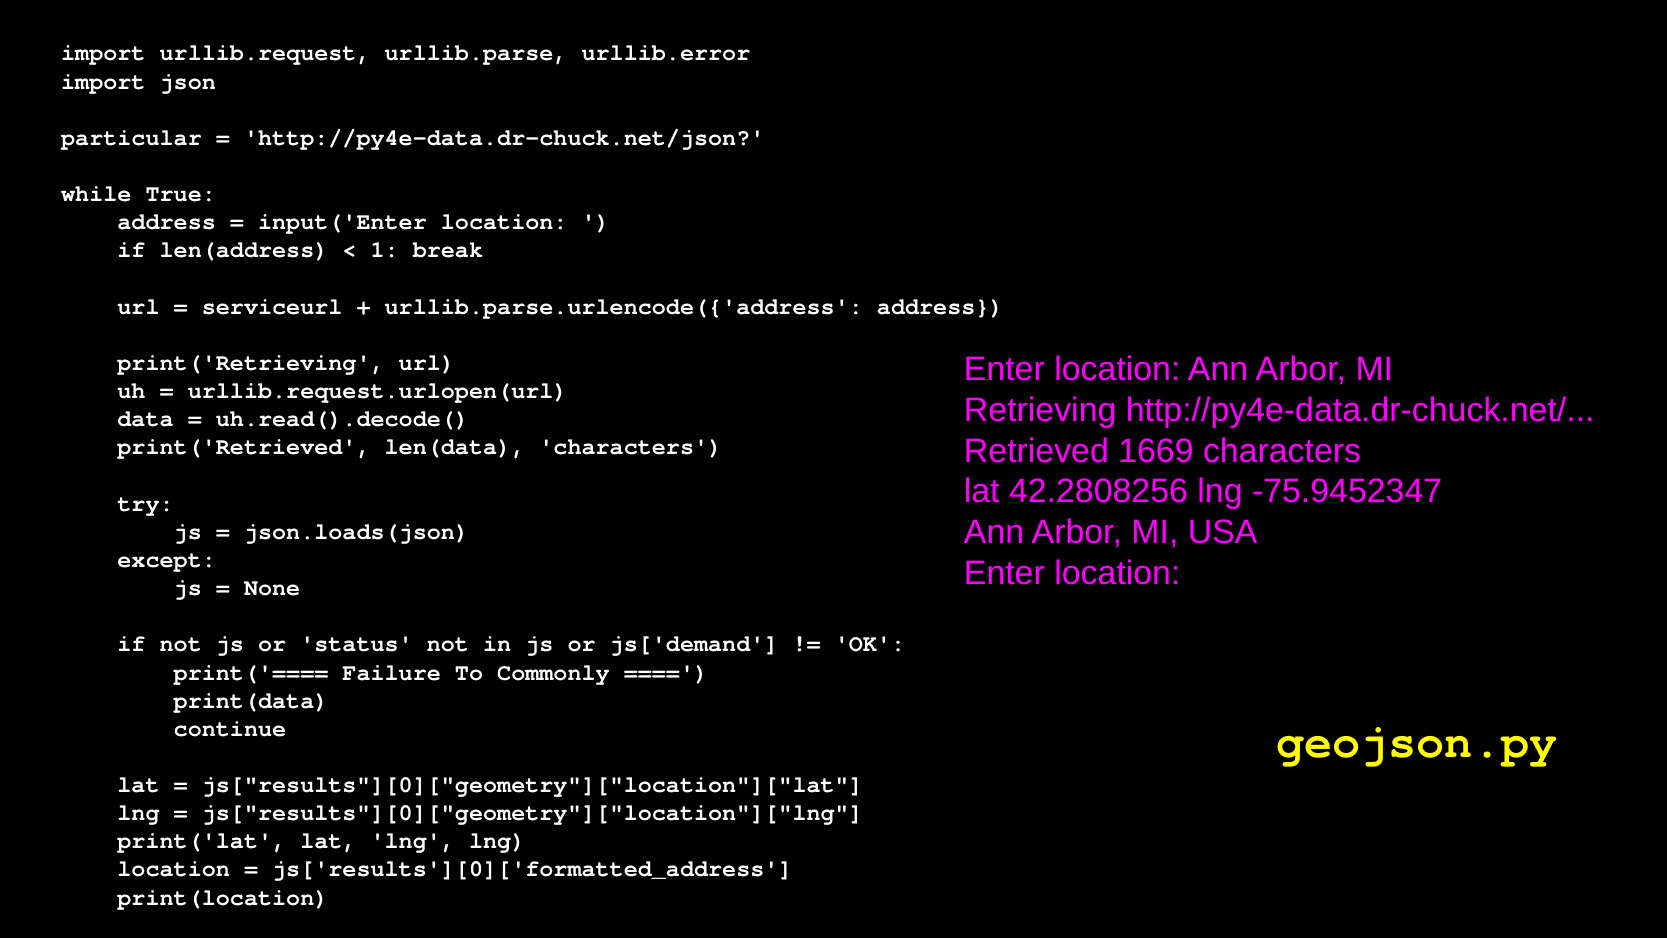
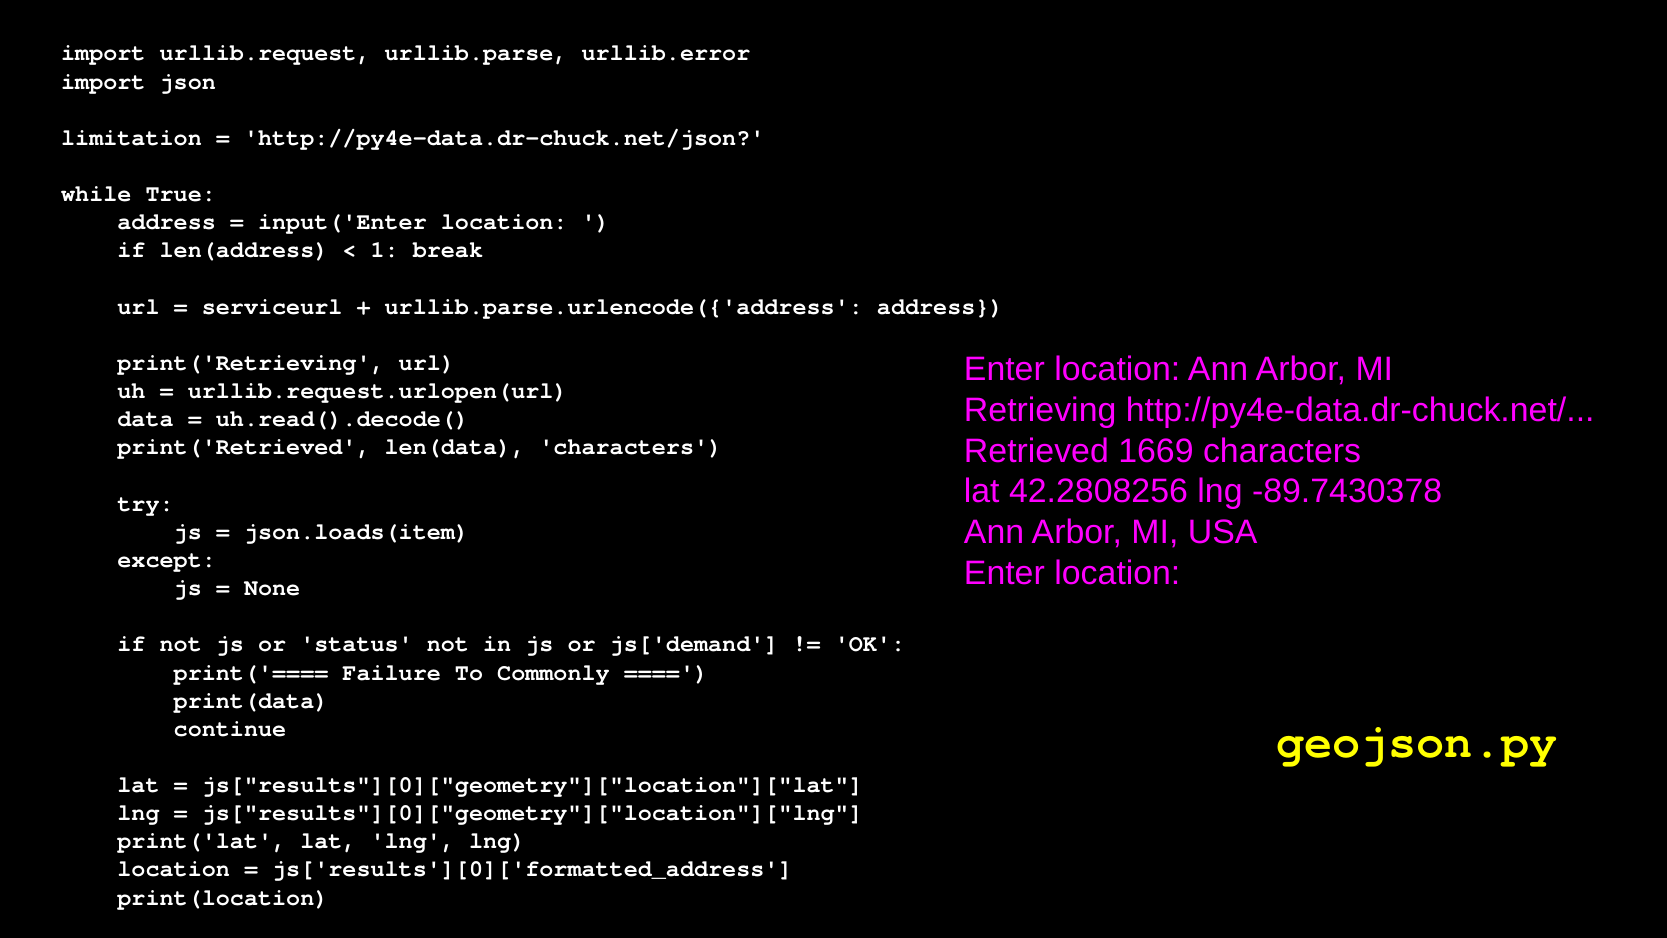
particular: particular -> limitation (131, 138)
-75.9452347: -75.9452347 -> -89.7430378 (1347, 491)
json.loads(json: json.loads(json -> json.loads(item (357, 531)
